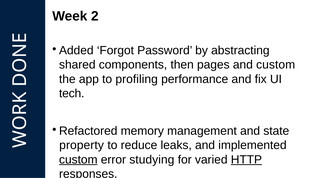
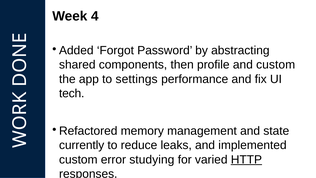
2: 2 -> 4 (95, 16)
pages: pages -> profile (213, 65)
profiling: profiling -> settings (137, 79)
property: property -> currently (82, 145)
custom underline: present -> none (78, 159)
